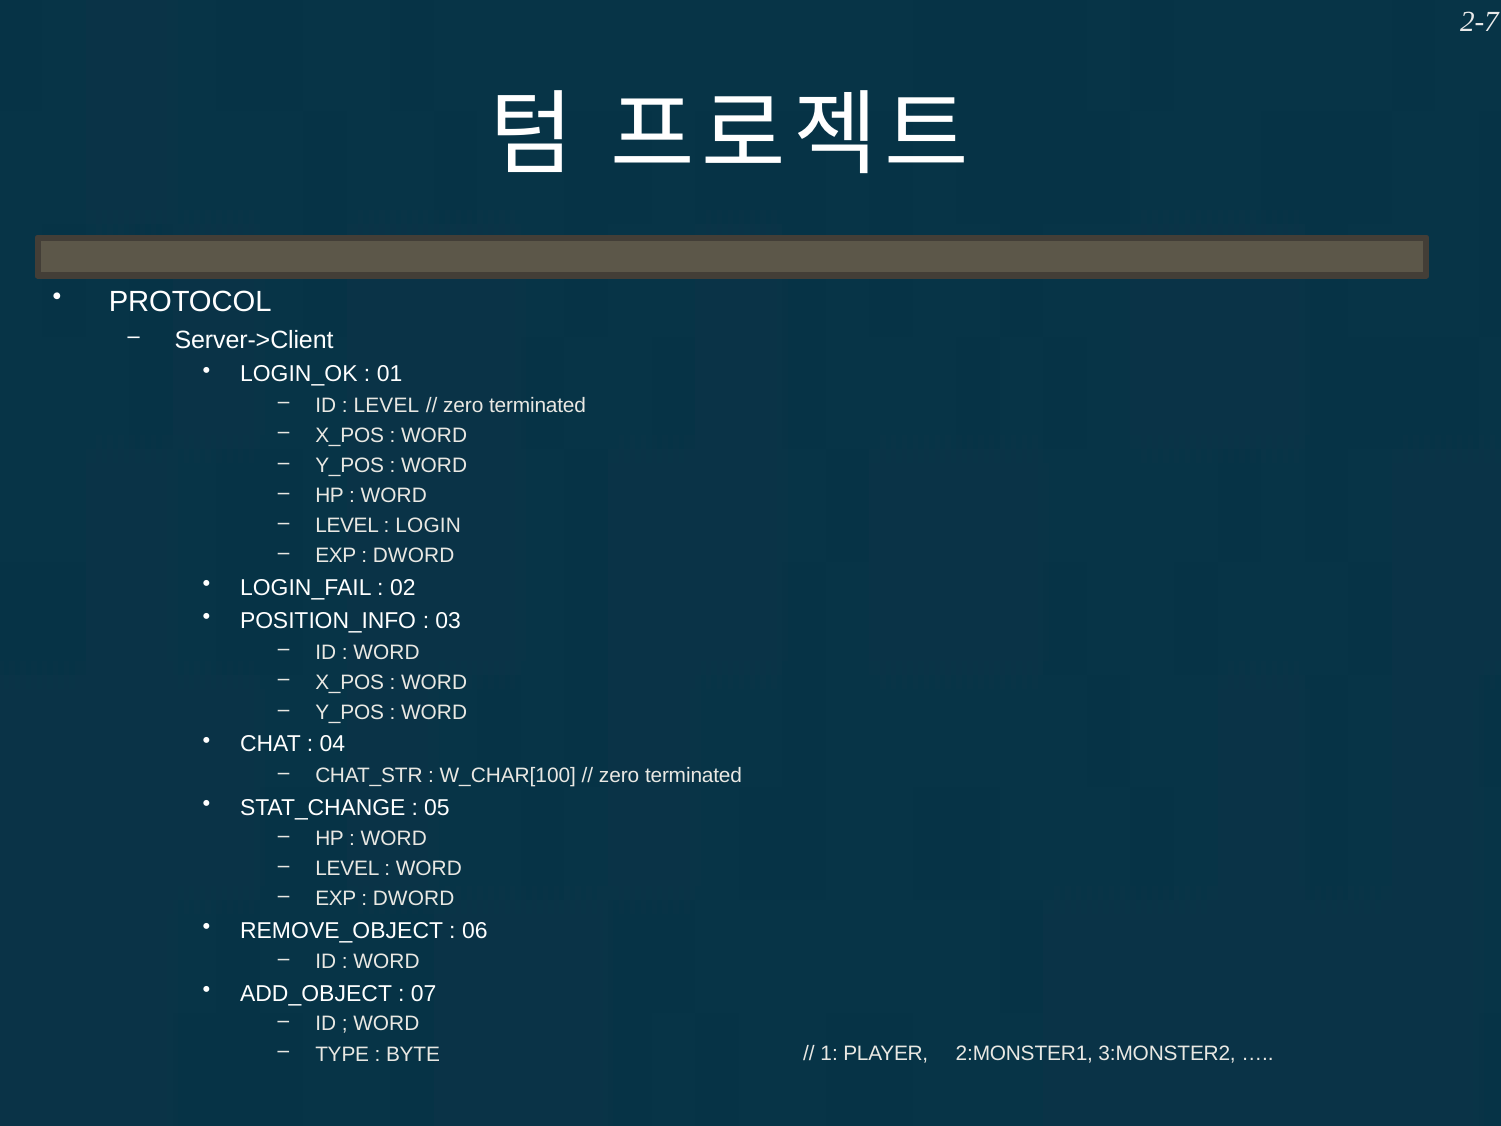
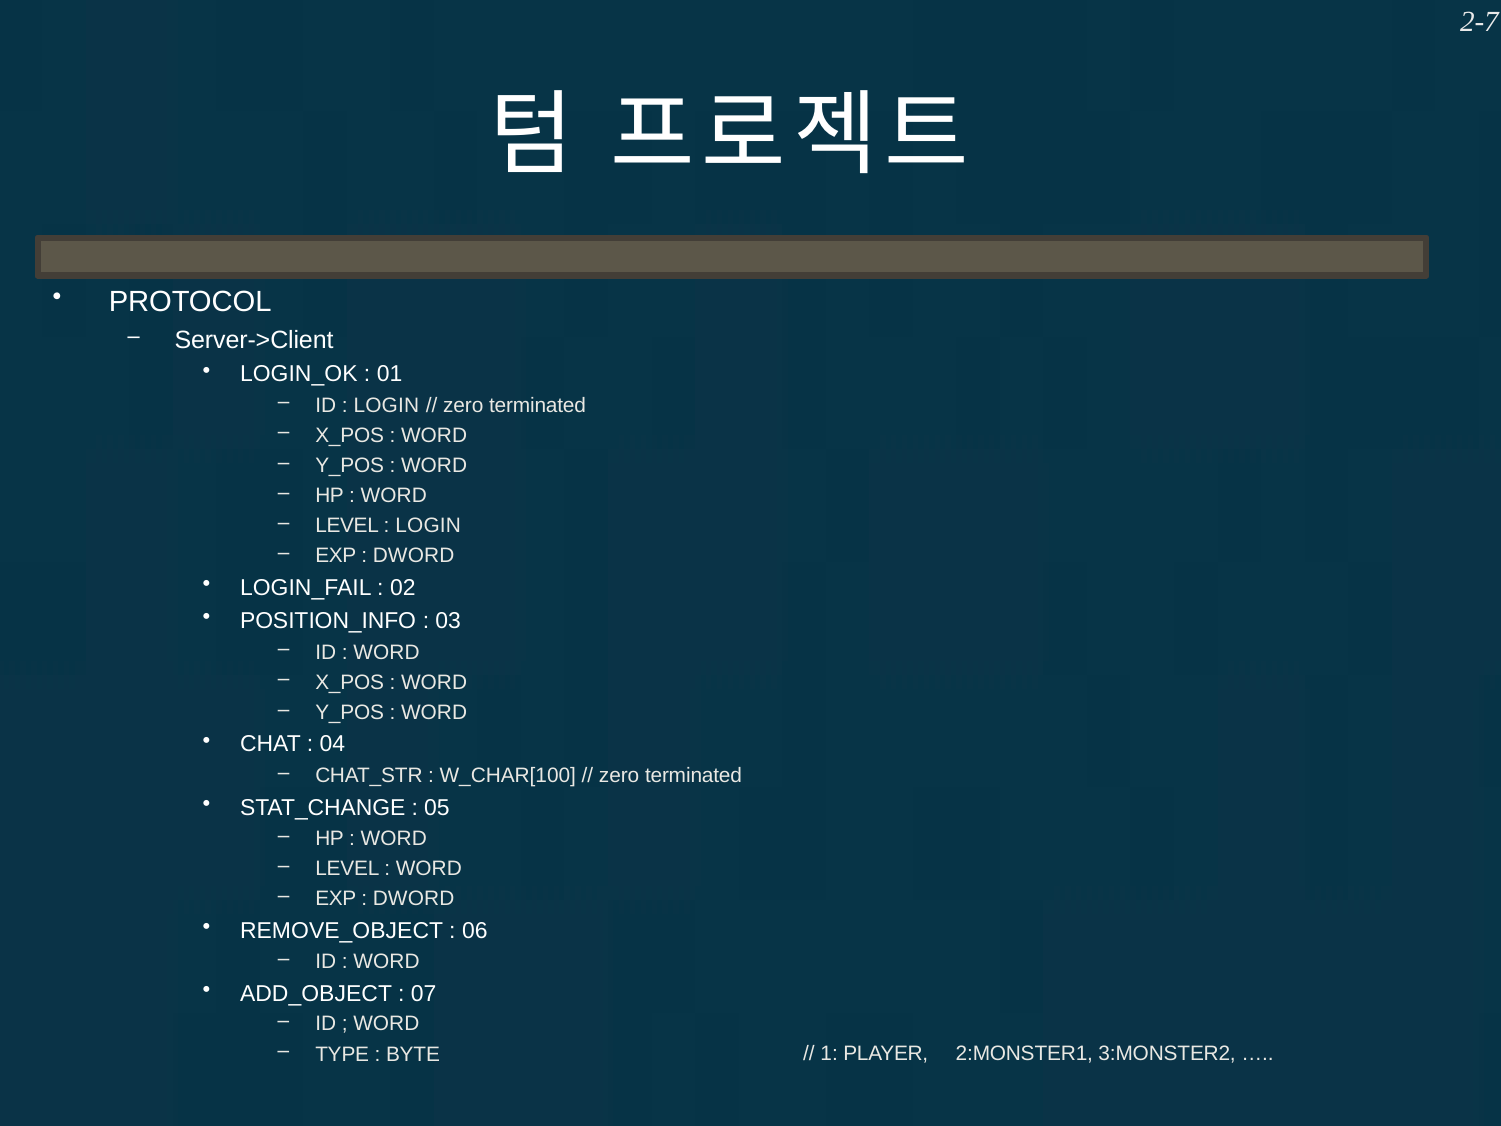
LEVEL: LEVEL -> LOGIN (386, 405)
